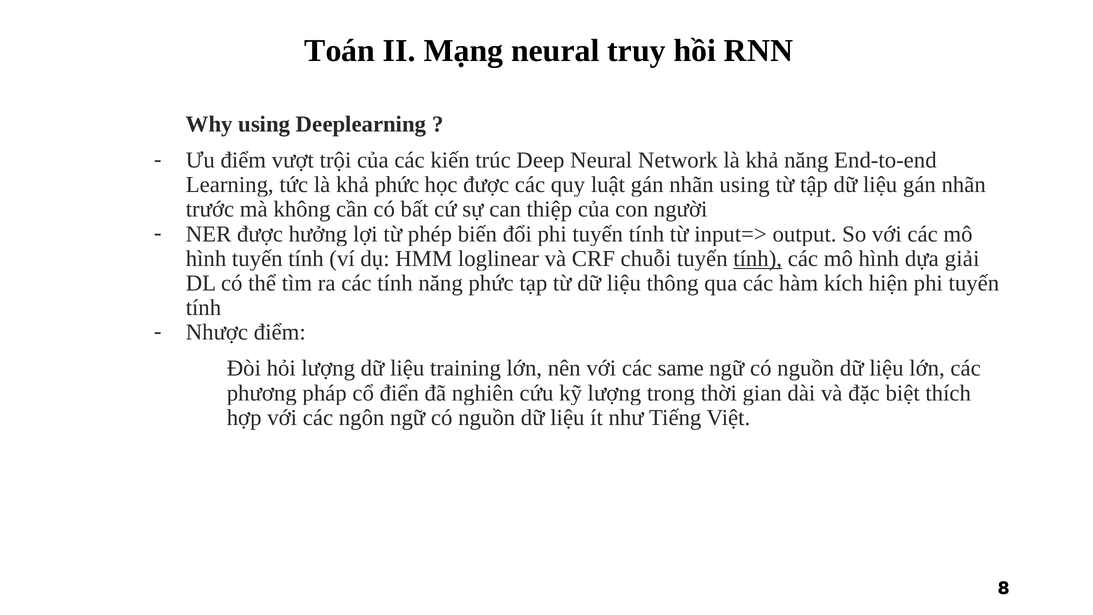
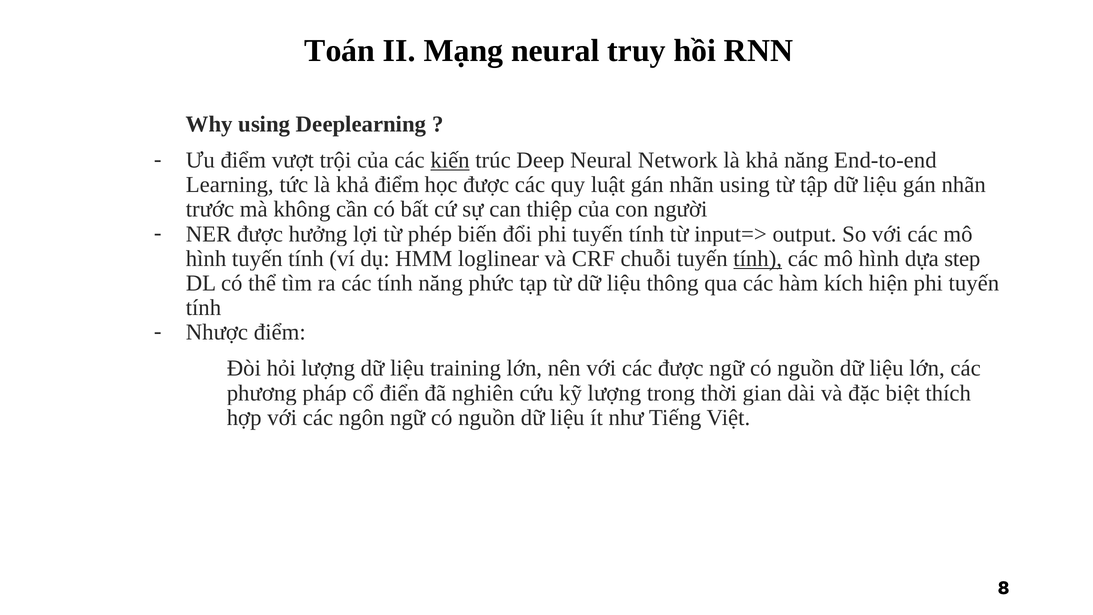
kiến underline: none -> present (450, 160)
khả phức: phức -> điểm (397, 185)
giải: giải -> step (962, 259)
các same: same -> được (681, 368)
